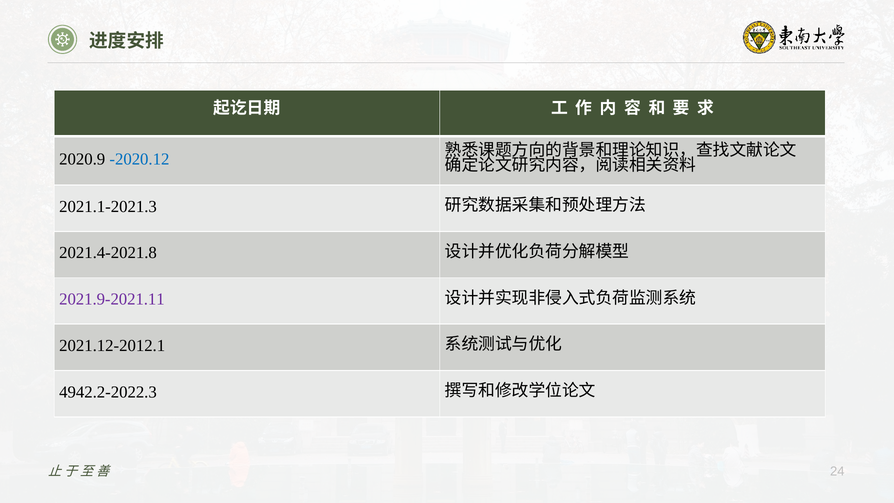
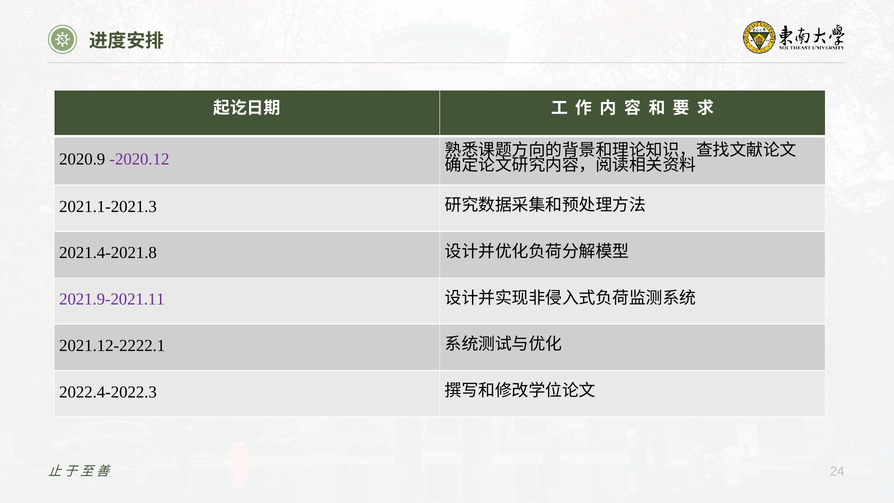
-2020.12 colour: blue -> purple (139, 159)
2021.12-2012.1: 2021.12-2012.1 -> 2021.12-2222.1 (112, 346)
4942.2-2022.3: 4942.2-2022.3 -> 2022.4-2022.3 (108, 392)
